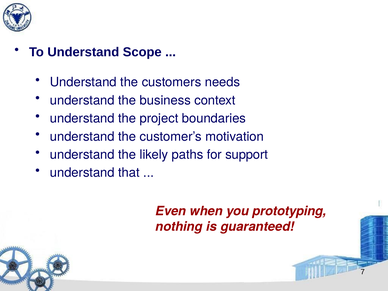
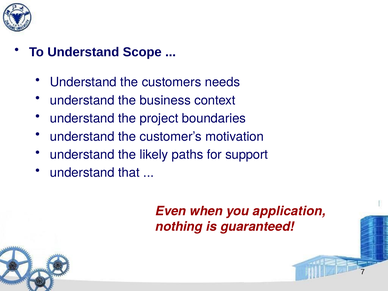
prototyping: prototyping -> application (289, 211)
